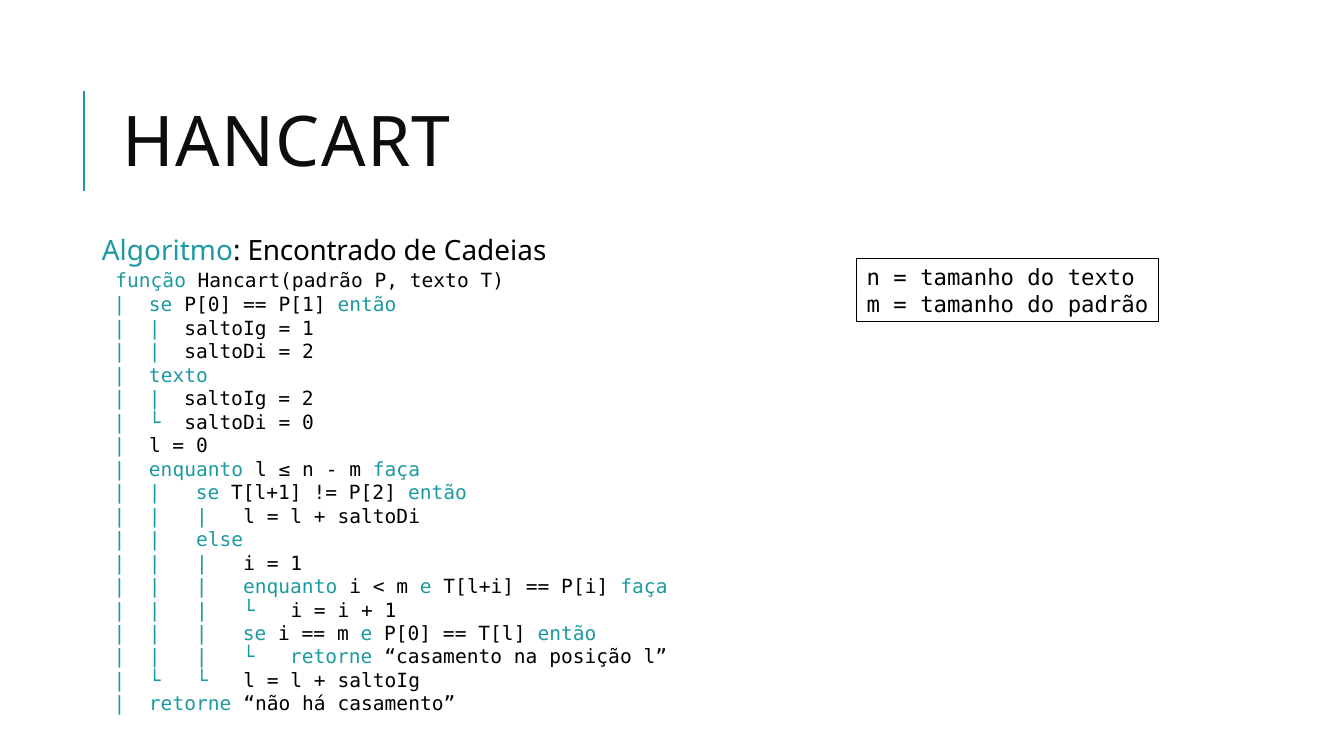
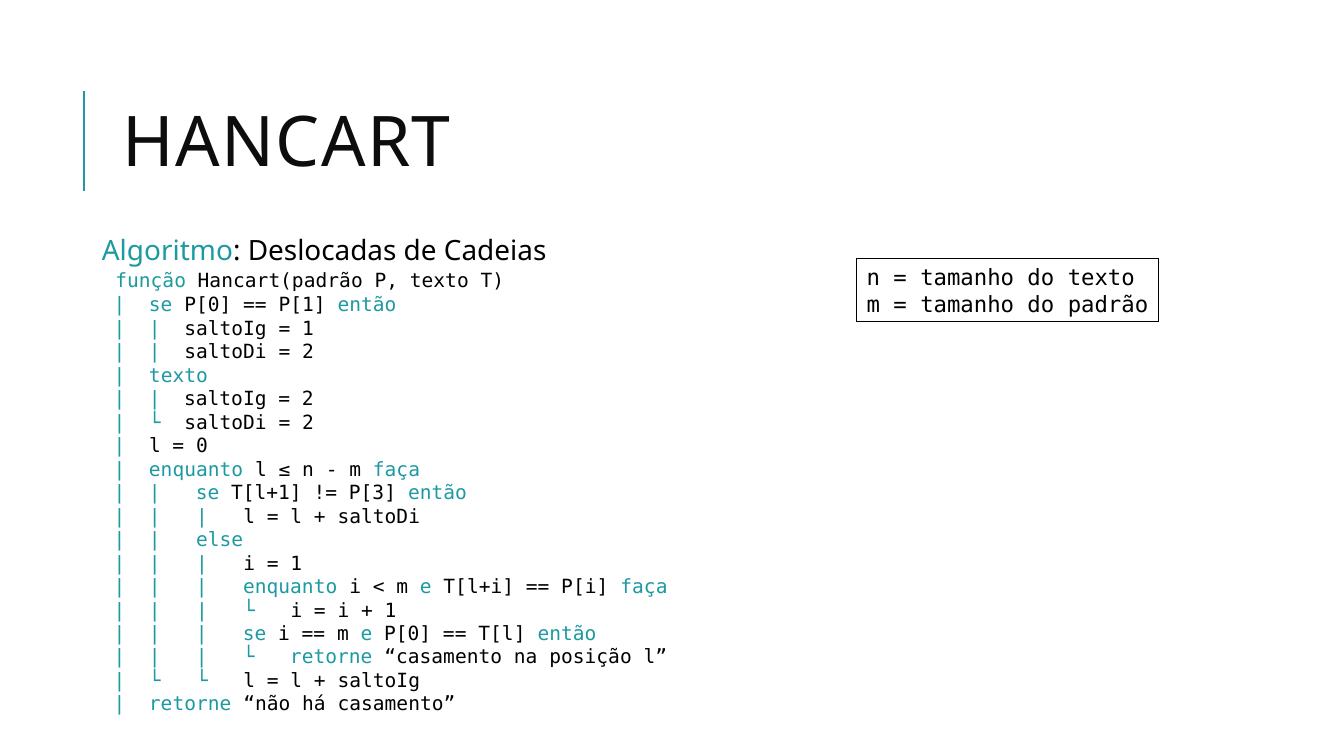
Encontrado: Encontrado -> Deslocadas (322, 251)
0: 0 -> 2 (308, 423)
P[2: P[2 -> P[3 (372, 493)
